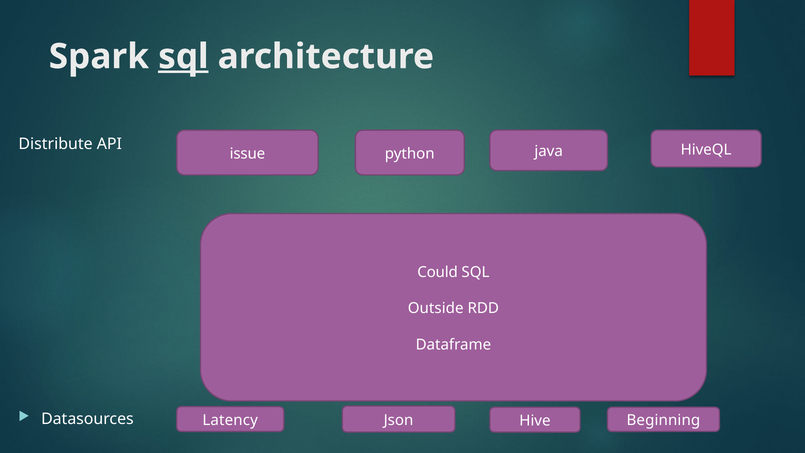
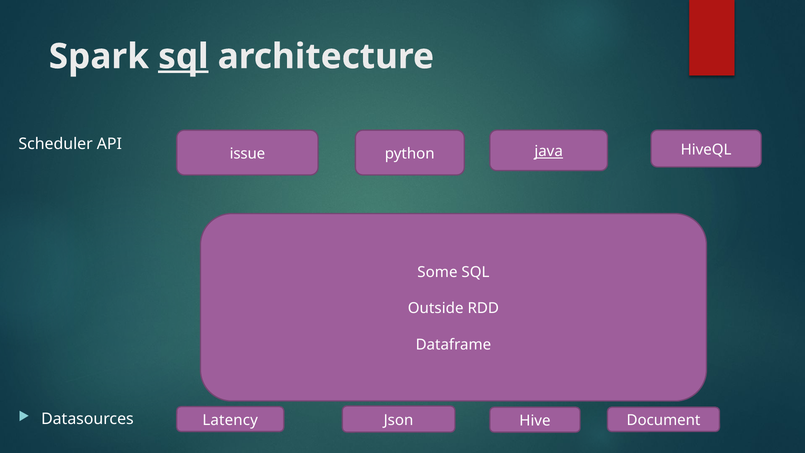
Distribute: Distribute -> Scheduler (56, 144)
java underline: none -> present (549, 151)
Could: Could -> Some (437, 272)
Beginning: Beginning -> Document (663, 420)
